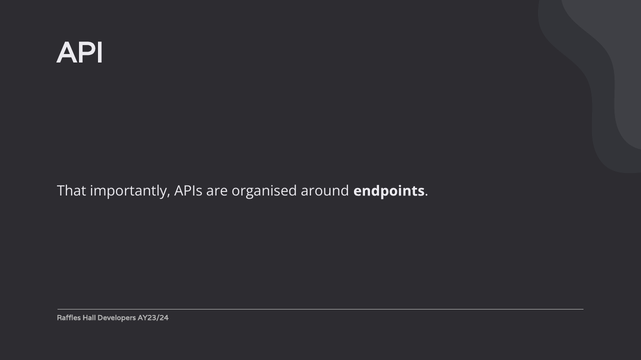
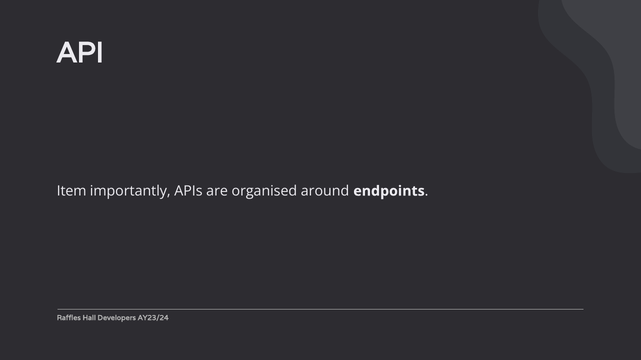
That: That -> Item (72, 191)
